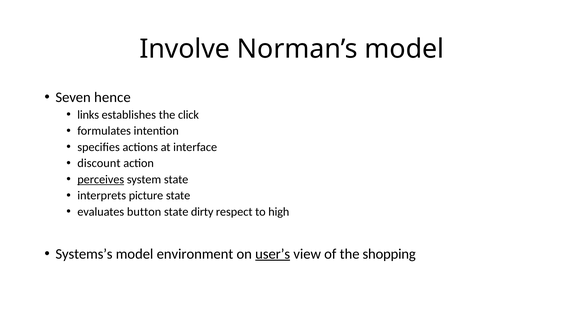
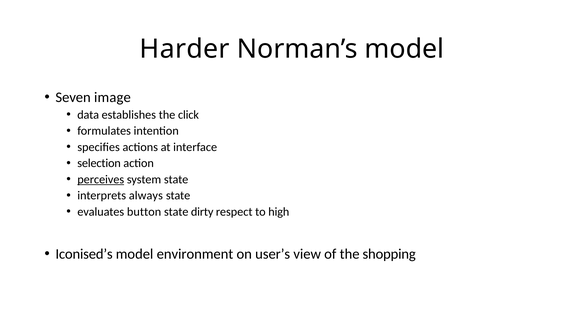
Involve: Involve -> Harder (185, 49)
hence: hence -> image (112, 97)
links: links -> data (88, 115)
discount: discount -> selection (99, 163)
picture: picture -> always (146, 196)
Systems’s: Systems’s -> Iconised’s (84, 254)
user’s underline: present -> none (273, 254)
